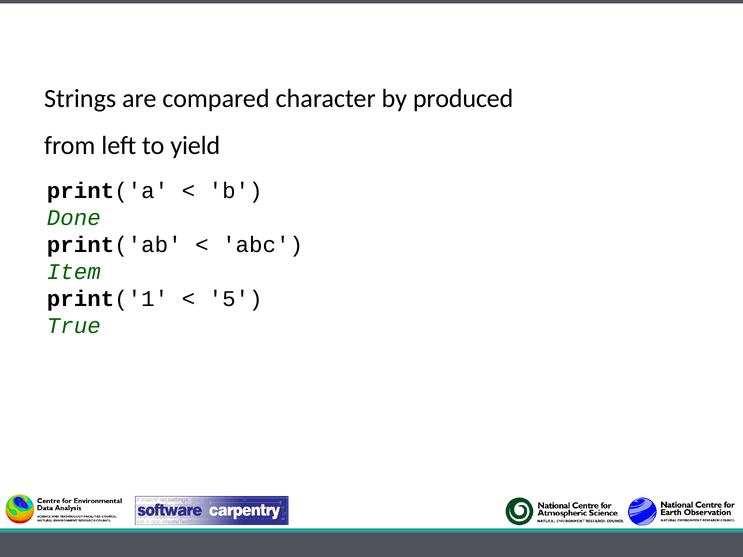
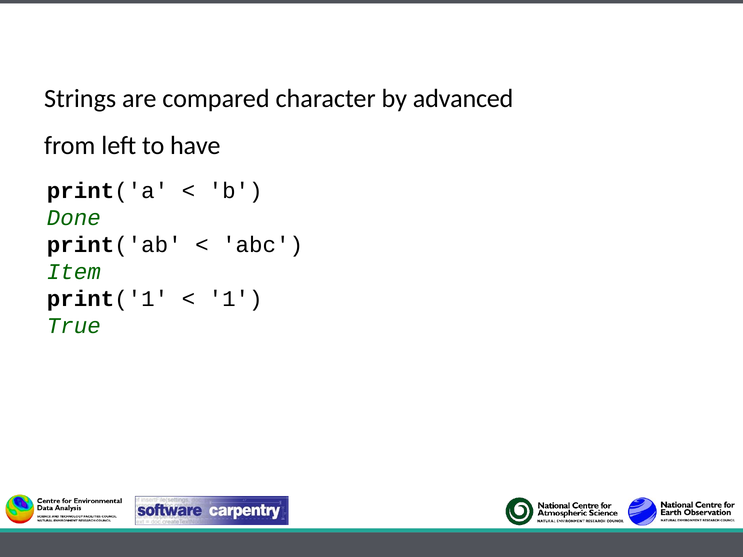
produced: produced -> advanced (463, 99)
yield: yield -> have (195, 146)
5: 5 -> 1 (236, 299)
